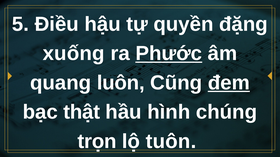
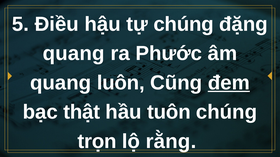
tự quyền: quyền -> chúng (184, 24)
xuống: xuống -> quang (74, 54)
Phước underline: present -> none (169, 54)
hình: hình -> tuôn (169, 112)
tuôn: tuôn -> rằng (171, 142)
